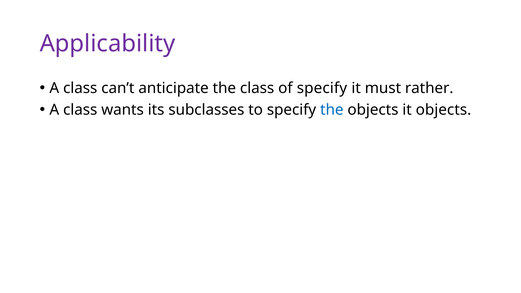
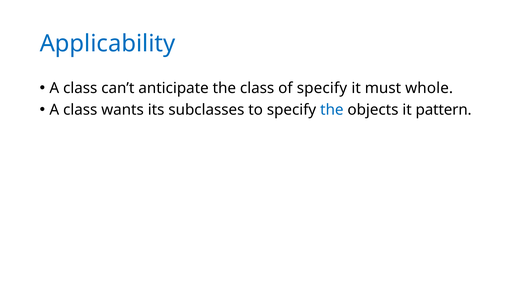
Applicability colour: purple -> blue (108, 44)
rather: rather -> whole (429, 88)
it objects: objects -> pattern (444, 110)
